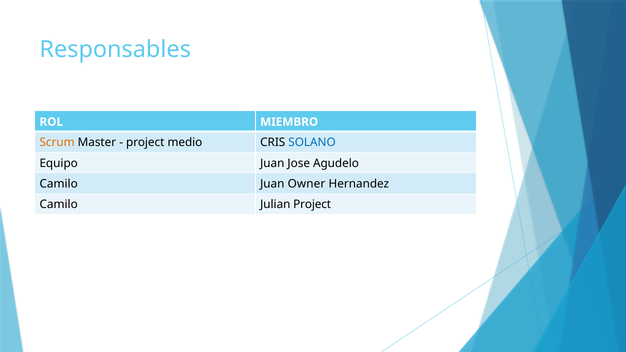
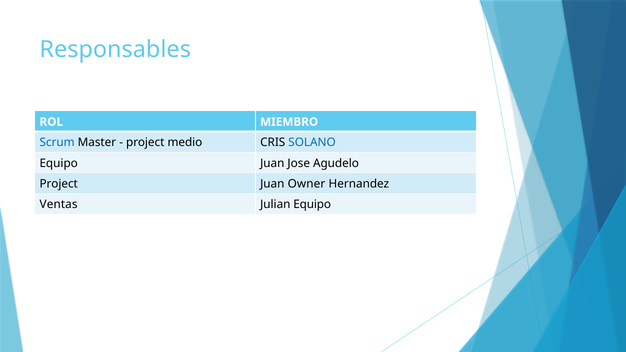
Scrum colour: orange -> blue (57, 143)
Camilo: Camilo -> Project (59, 184)
Camilo: Camilo -> Ventas (59, 205)
Julian Project: Project -> Equipo (312, 205)
